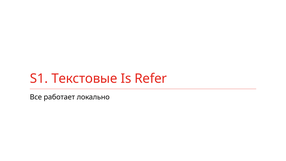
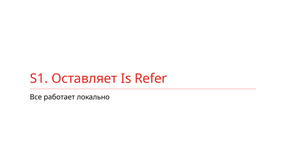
Текстовые: Текстовые -> Оставляет (84, 79)
